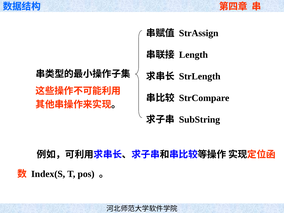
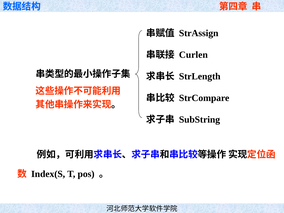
Length: Length -> Curlen (193, 55)
